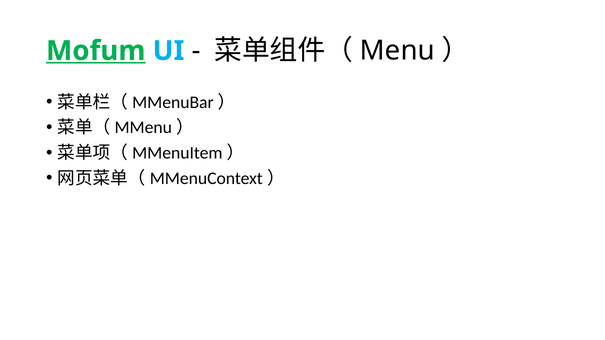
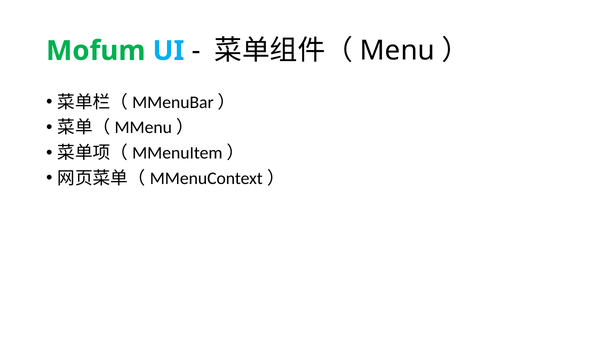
Mofum underline: present -> none (96, 51)
